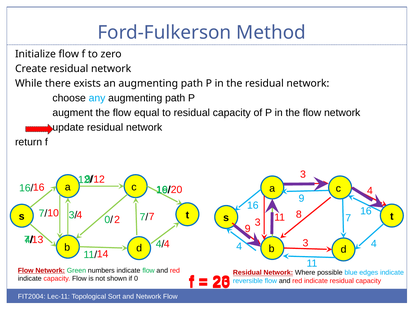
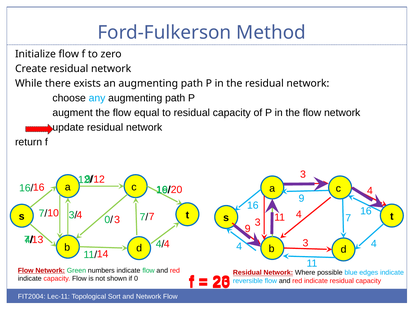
10 4 2: 2 -> 3 (117, 220)
11 8: 8 -> 4 (299, 215)
